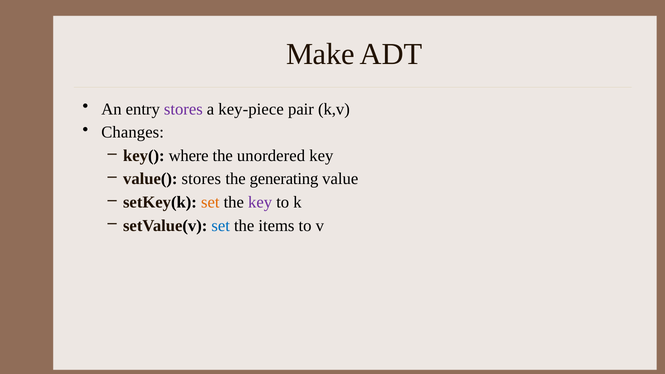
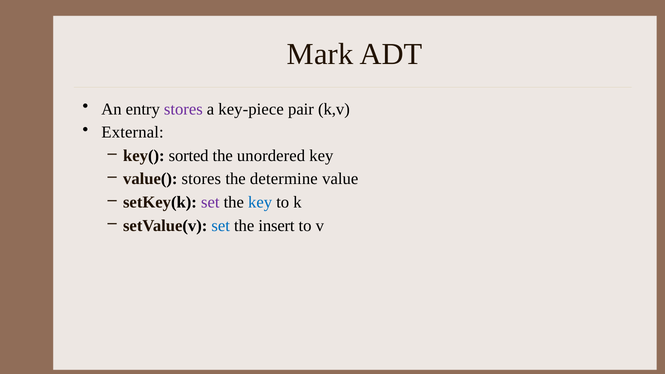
Make: Make -> Mark (320, 54)
Changes: Changes -> External (133, 132)
where: where -> sorted (189, 156)
generating: generating -> determine (284, 179)
set colour: orange -> purple (210, 202)
key colour: purple -> blue (260, 202)
items: items -> insert (277, 226)
